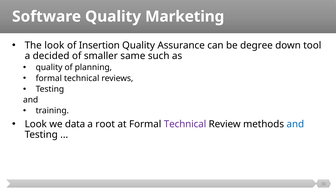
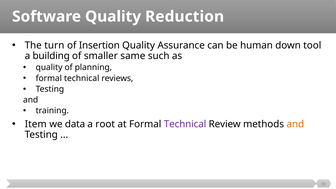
Marketing: Marketing -> Reduction (185, 17)
The look: look -> turn (54, 45)
degree: degree -> human (256, 45)
decided: decided -> building (51, 56)
Look: Look -> Item (36, 124)
and colour: blue -> orange (295, 124)
